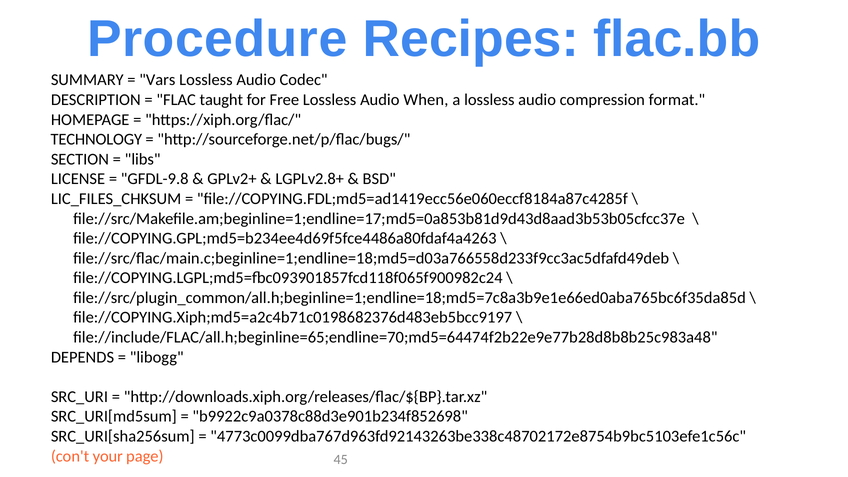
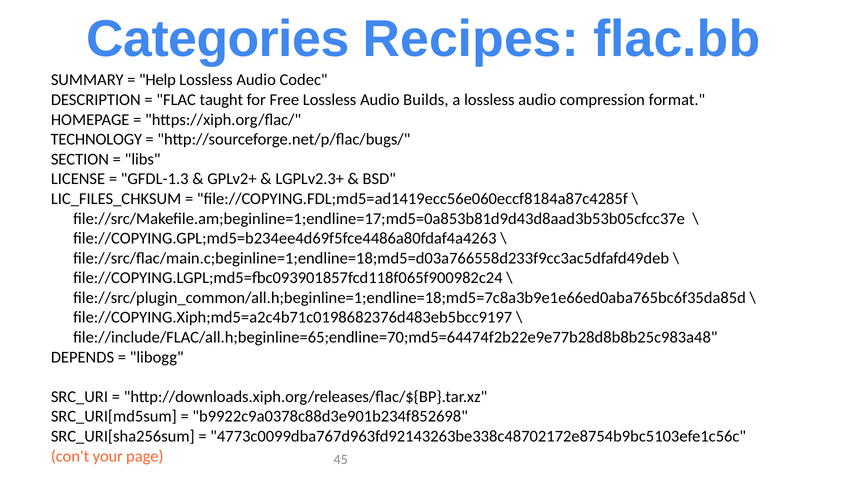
Procedure: Procedure -> Categories (218, 39)
Vars: Vars -> Help (157, 80)
When: When -> Builds (426, 100)
GFDL-9.8: GFDL-9.8 -> GFDL-1.3 (155, 179)
LGPLv2.8+: LGPLv2.8+ -> LGPLv2.3+ (310, 179)
